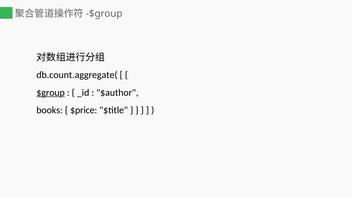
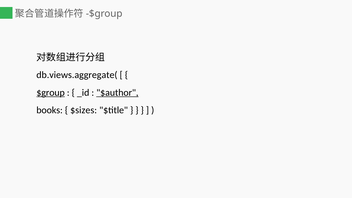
db.count.aggregate(: db.count.aggregate( -> db.views.aggregate( (77, 75)
$author underline: none -> present (117, 93)
$price: $price -> $sizes (84, 110)
